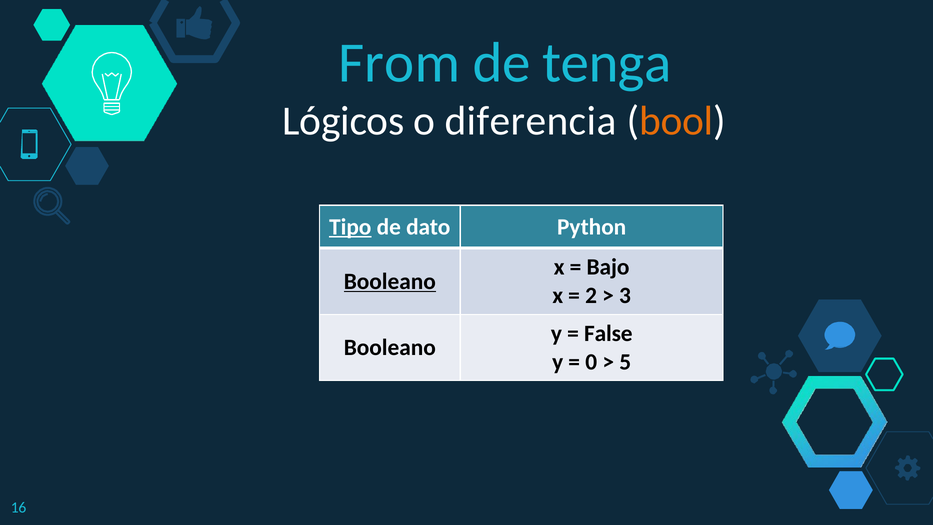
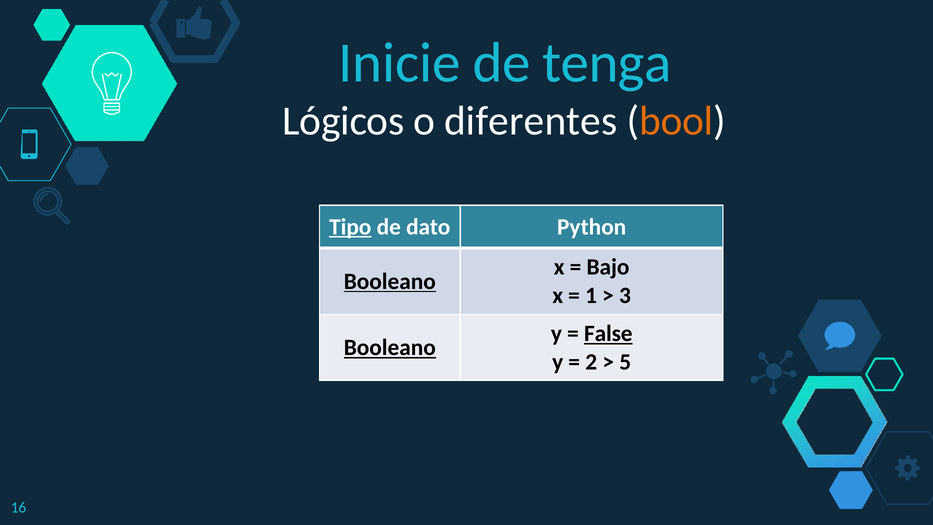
From: From -> Inicie (399, 63)
diferencia: diferencia -> diferentes (531, 121)
2: 2 -> 1 (591, 296)
False underline: none -> present (608, 333)
Booleano underline: none -> present (390, 348)
0: 0 -> 2 (591, 362)
